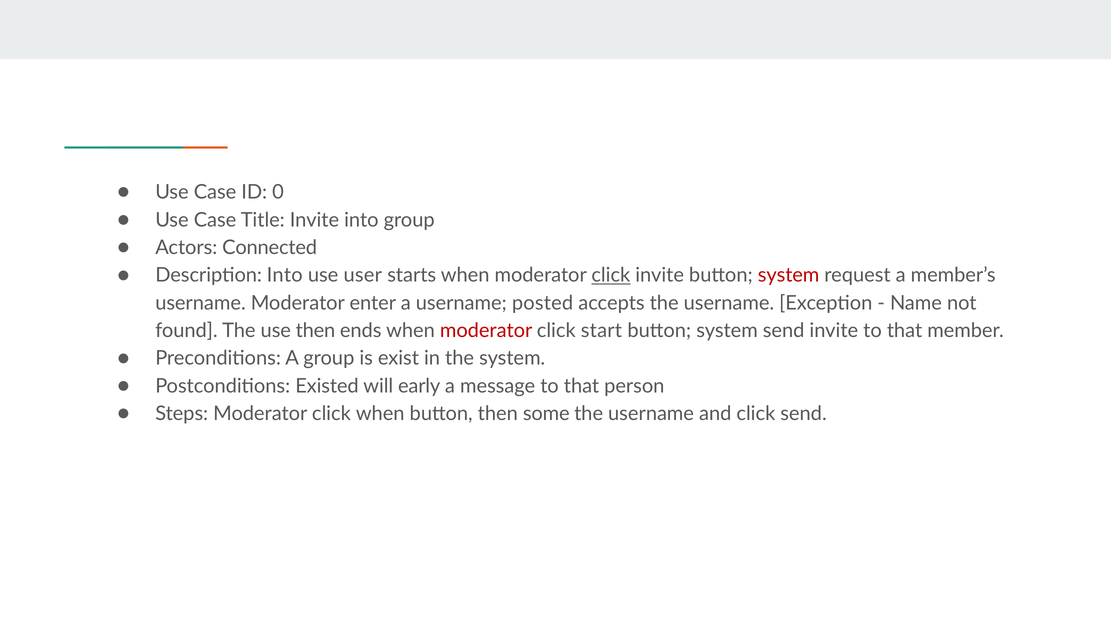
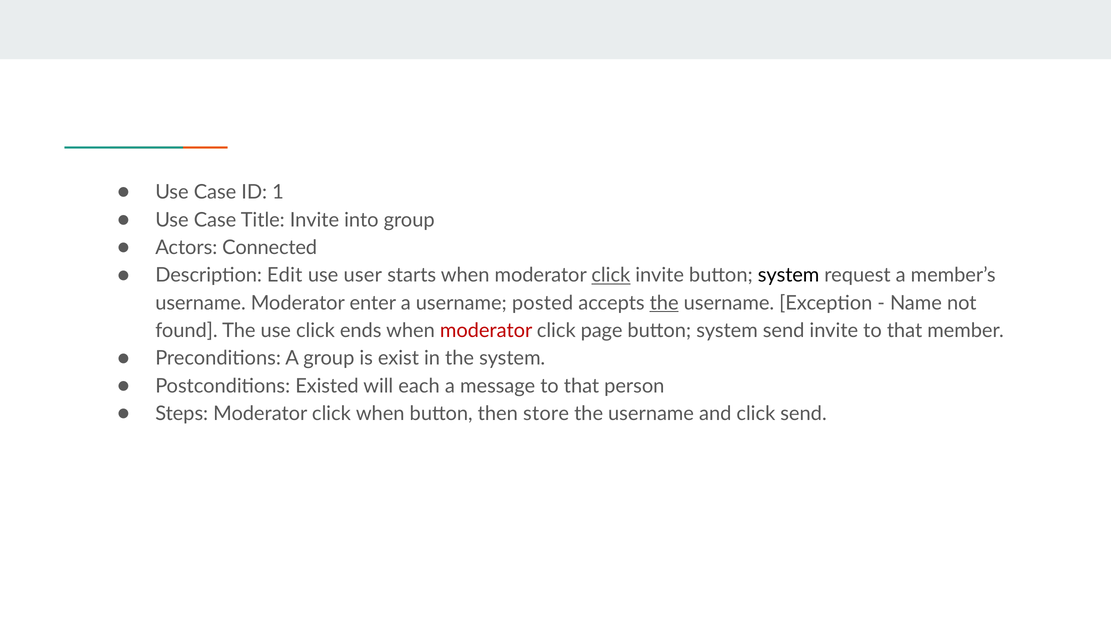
0: 0 -> 1 (278, 192)
Description Into: Into -> Edit (285, 275)
system colour: red -> black (789, 275)
the underline: none -> present (664, 303)
use then: then -> click (315, 331)
start: start -> page (602, 331)
early: early -> each (419, 386)
some: some -> store (546, 414)
